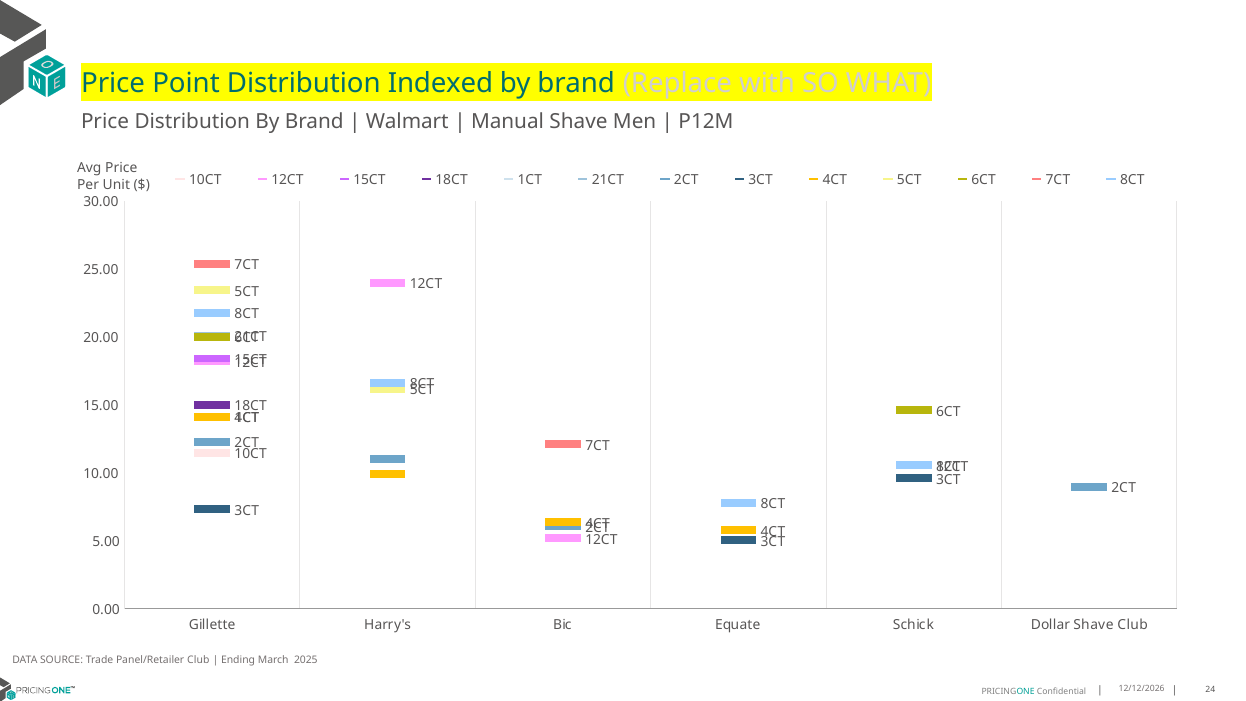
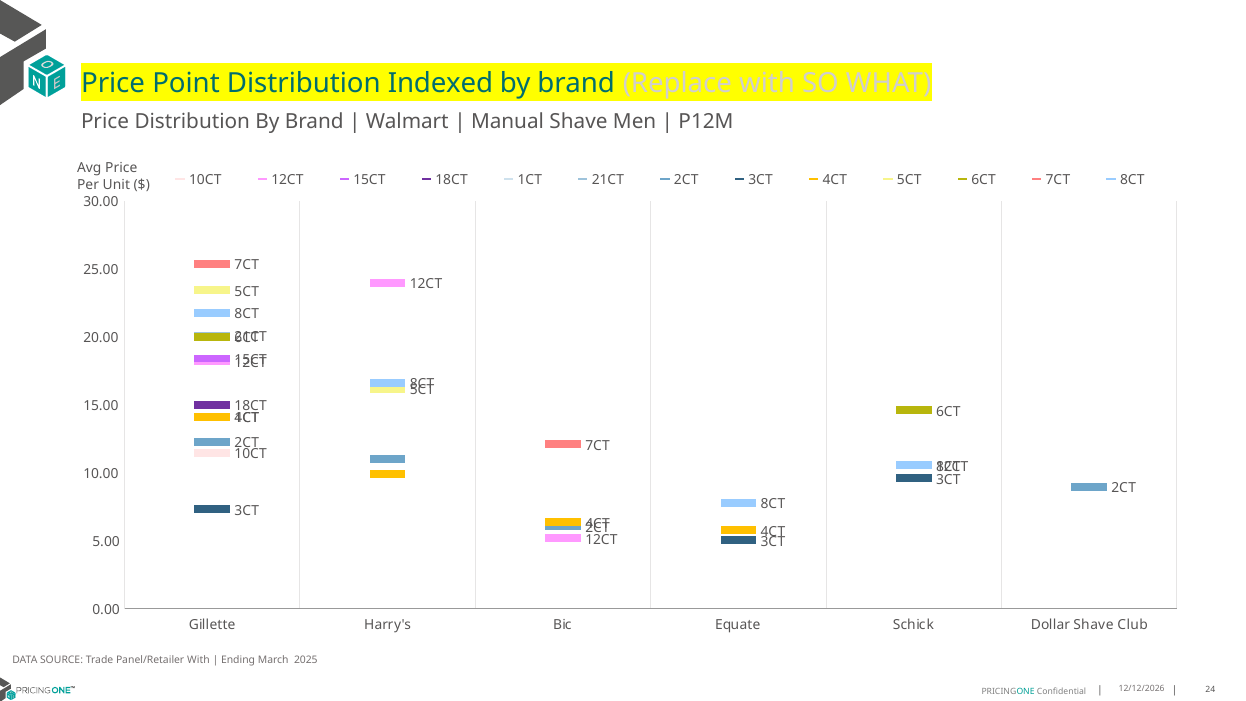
Panel/Retailer Club: Club -> With (198, 660)
